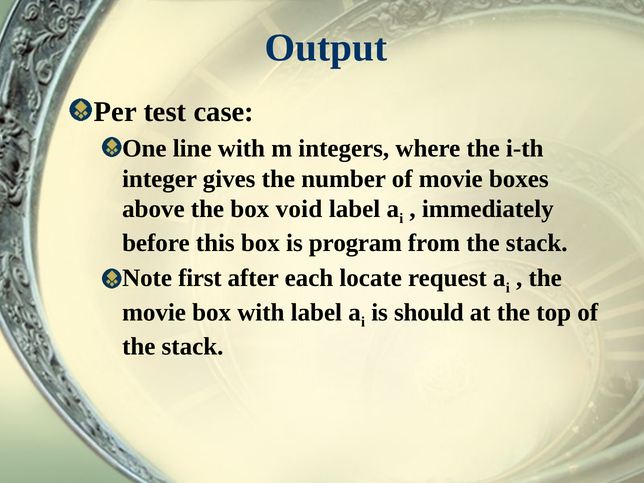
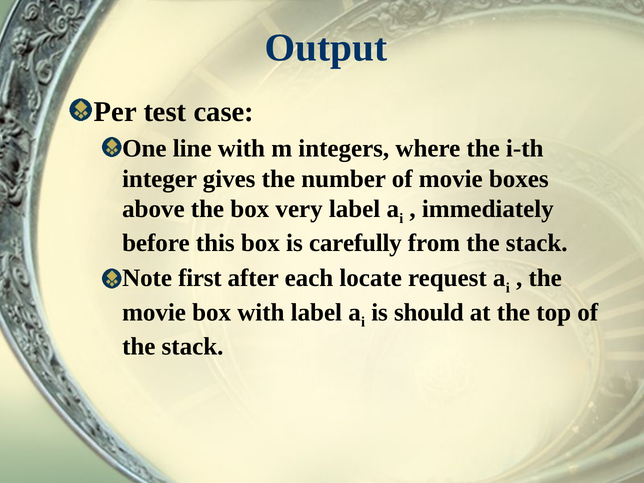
void: void -> very (299, 209)
program: program -> carefully (355, 243)
